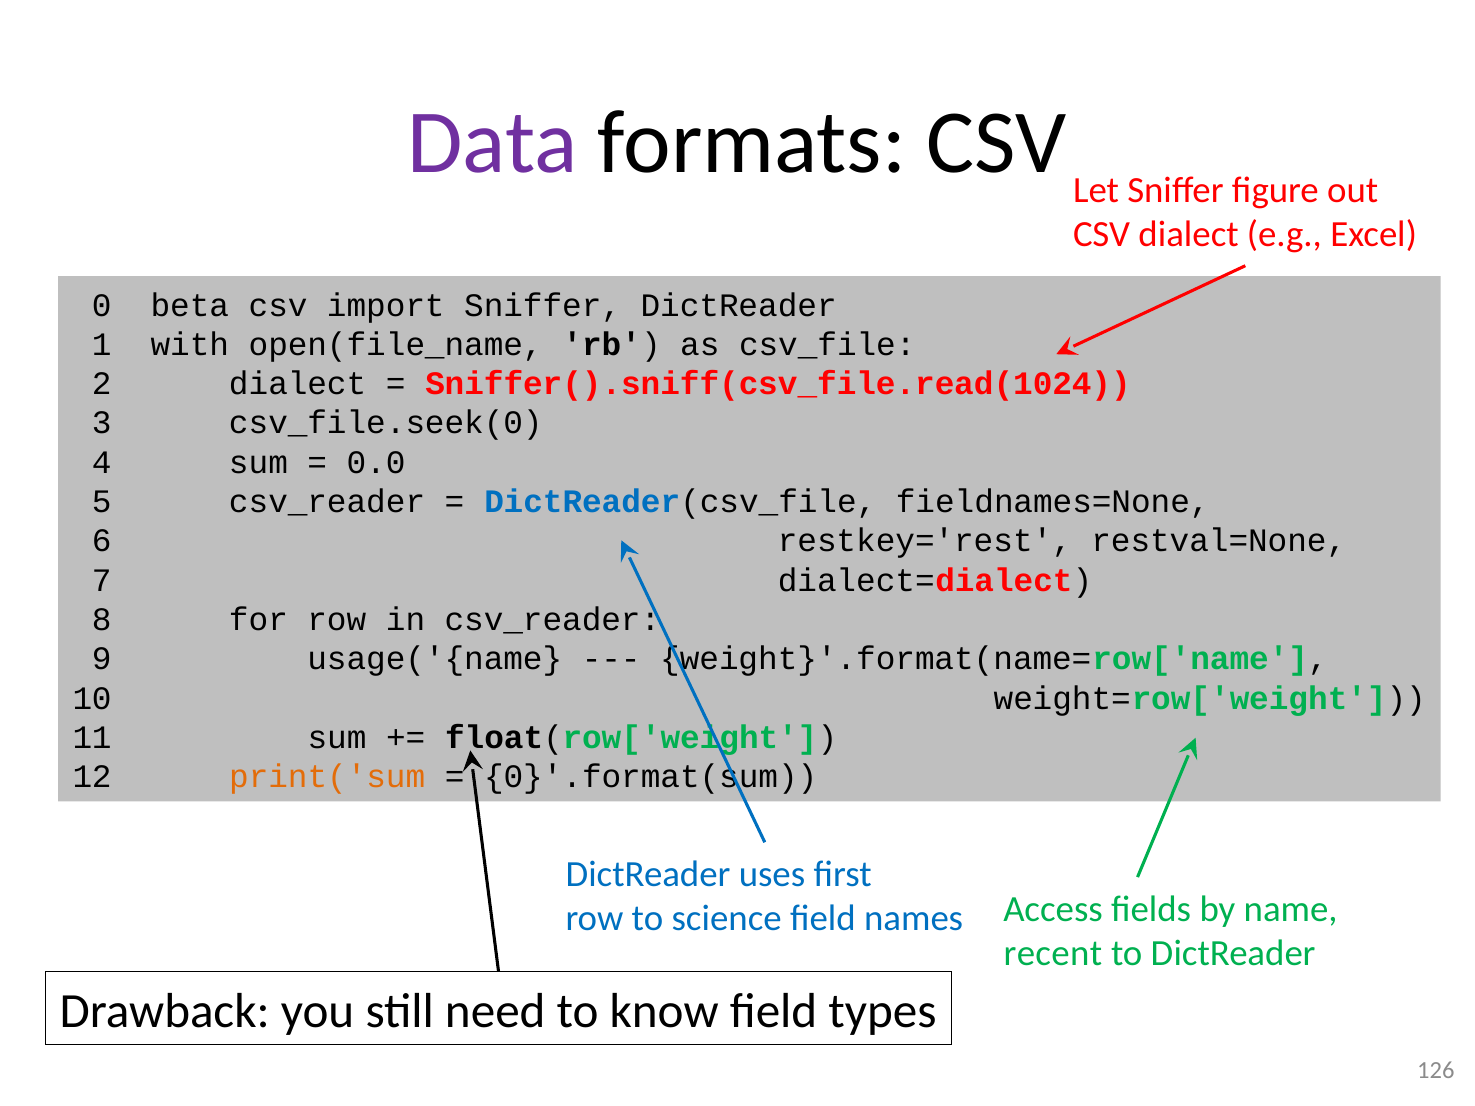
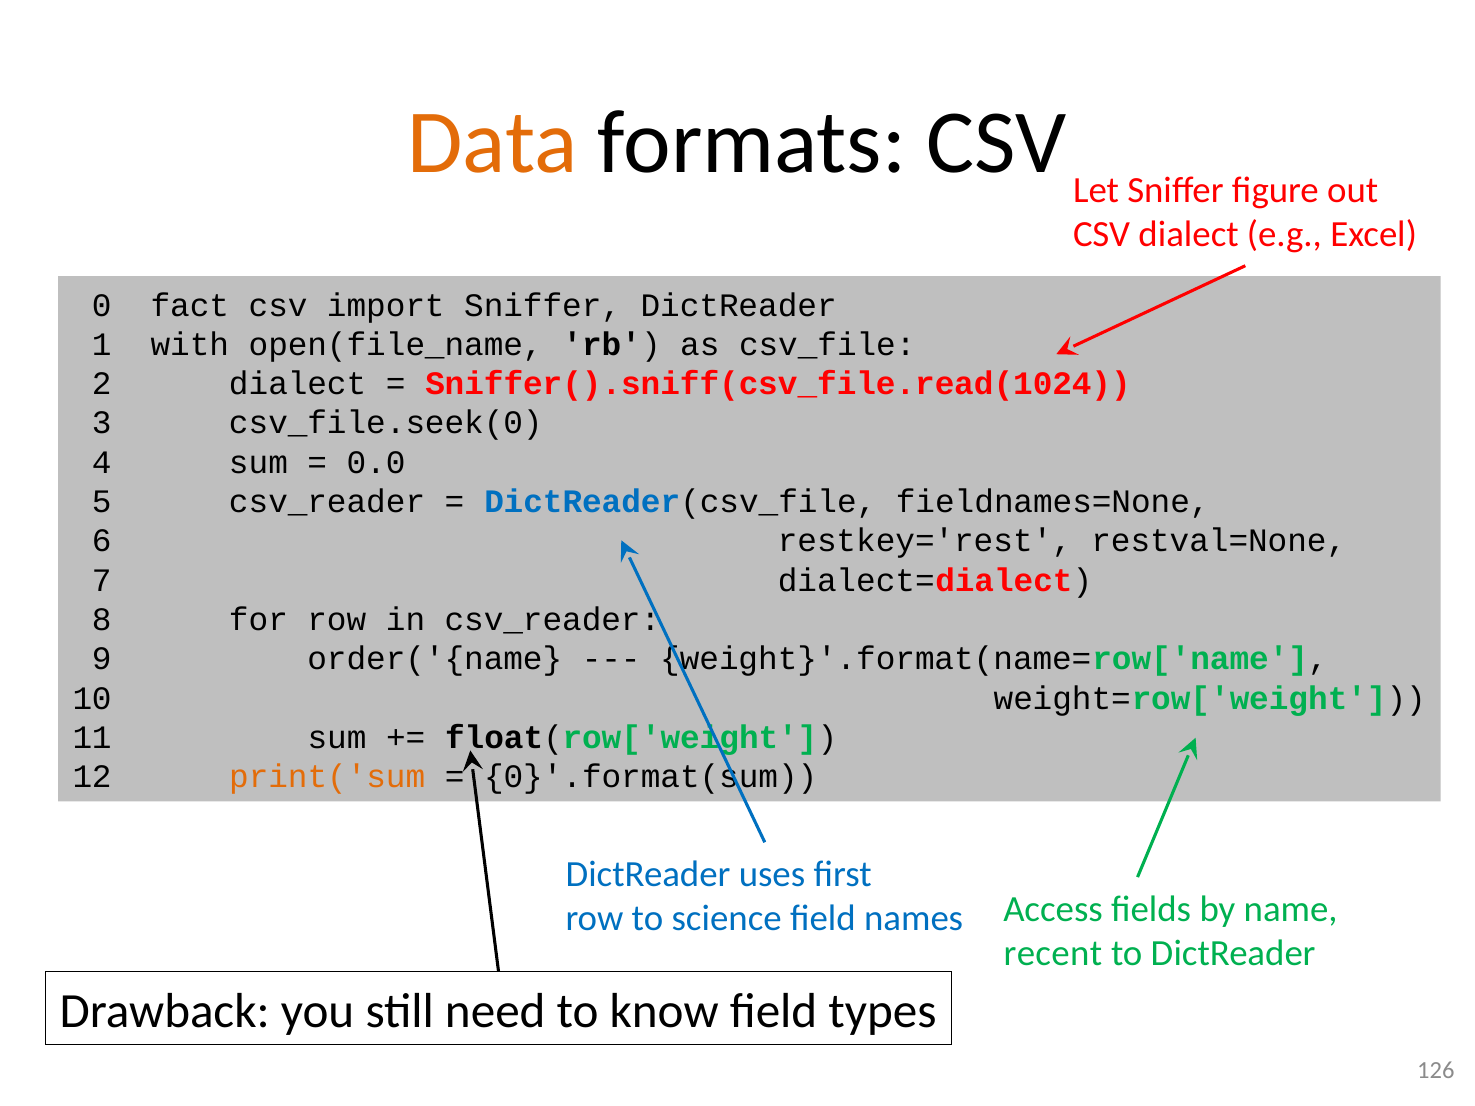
Data colour: purple -> orange (493, 143)
beta: beta -> fact (190, 305)
usage('{name: usage('{name -> order('{name (435, 659)
